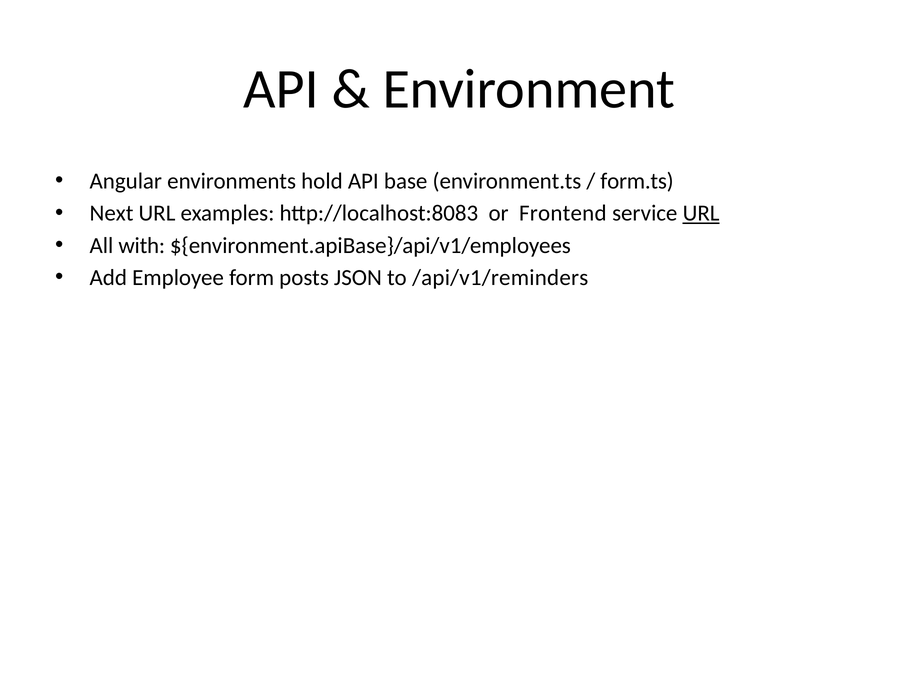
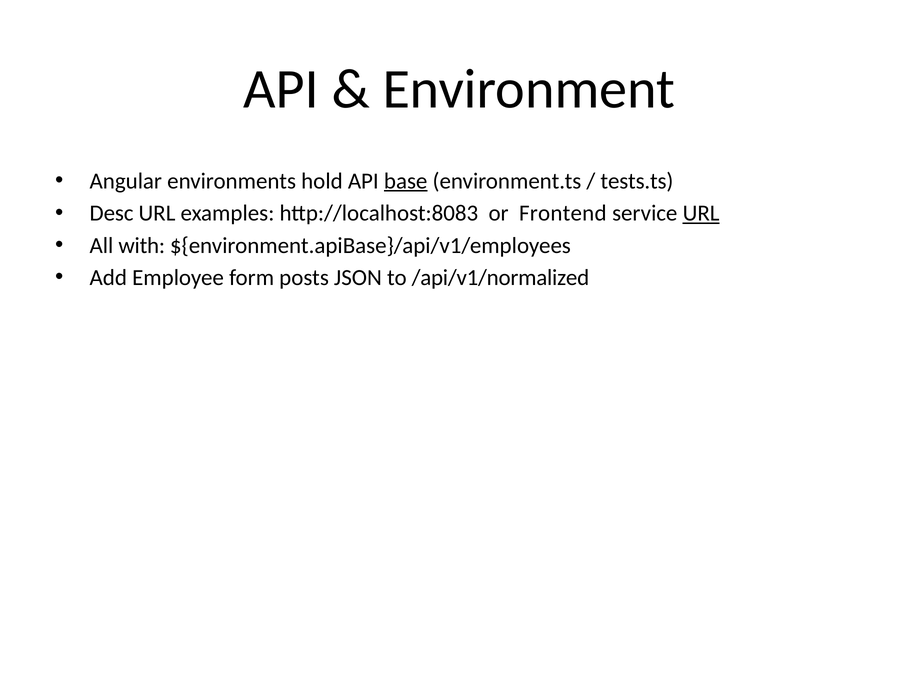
base underline: none -> present (406, 181)
form.ts: form.ts -> tests.ts (637, 181)
Next: Next -> Desc (112, 213)
/api/v1/reminders: /api/v1/reminders -> /api/v1/normalized (500, 277)
